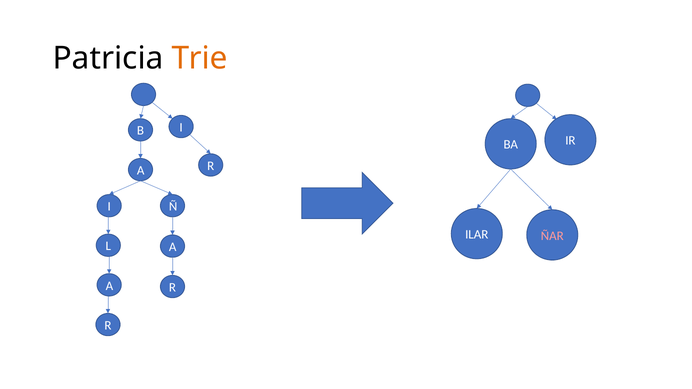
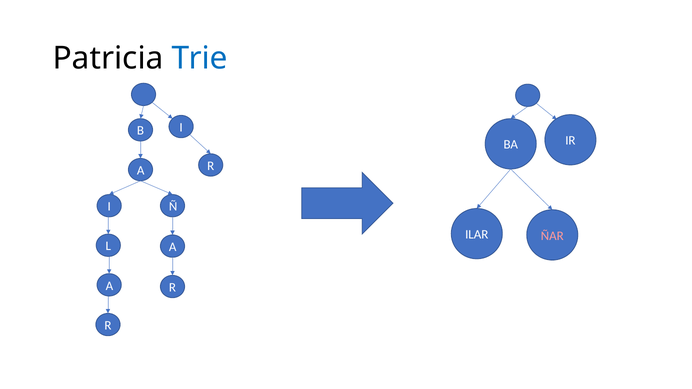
Trie colour: orange -> blue (200, 58)
